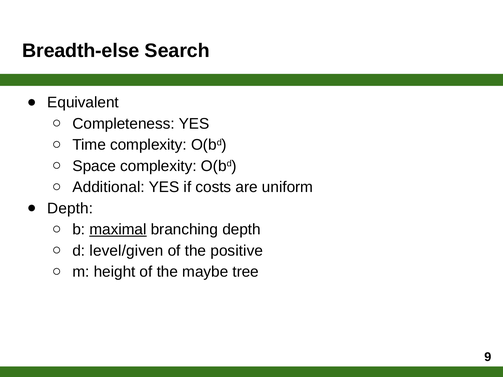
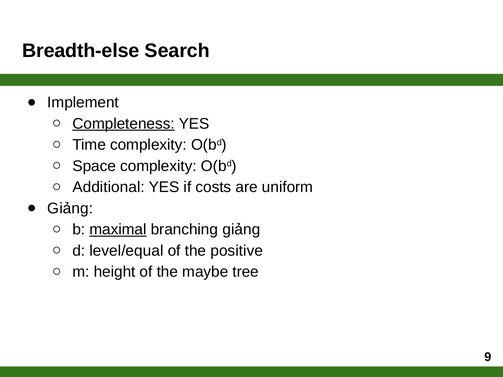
Equivalent: Equivalent -> Implement (83, 103)
Completeness underline: none -> present (124, 124)
Depth: Depth -> Giảng (70, 208)
branching depth: depth -> giảng (241, 230)
level/given: level/given -> level/equal (126, 251)
